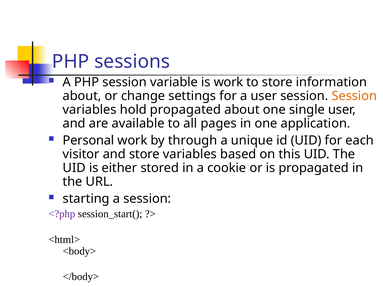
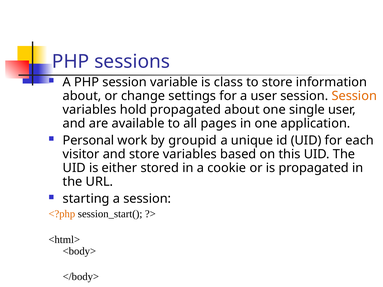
is work: work -> class (228, 82)
through: through -> groupid (193, 141)
<?php colour: purple -> orange (62, 214)
